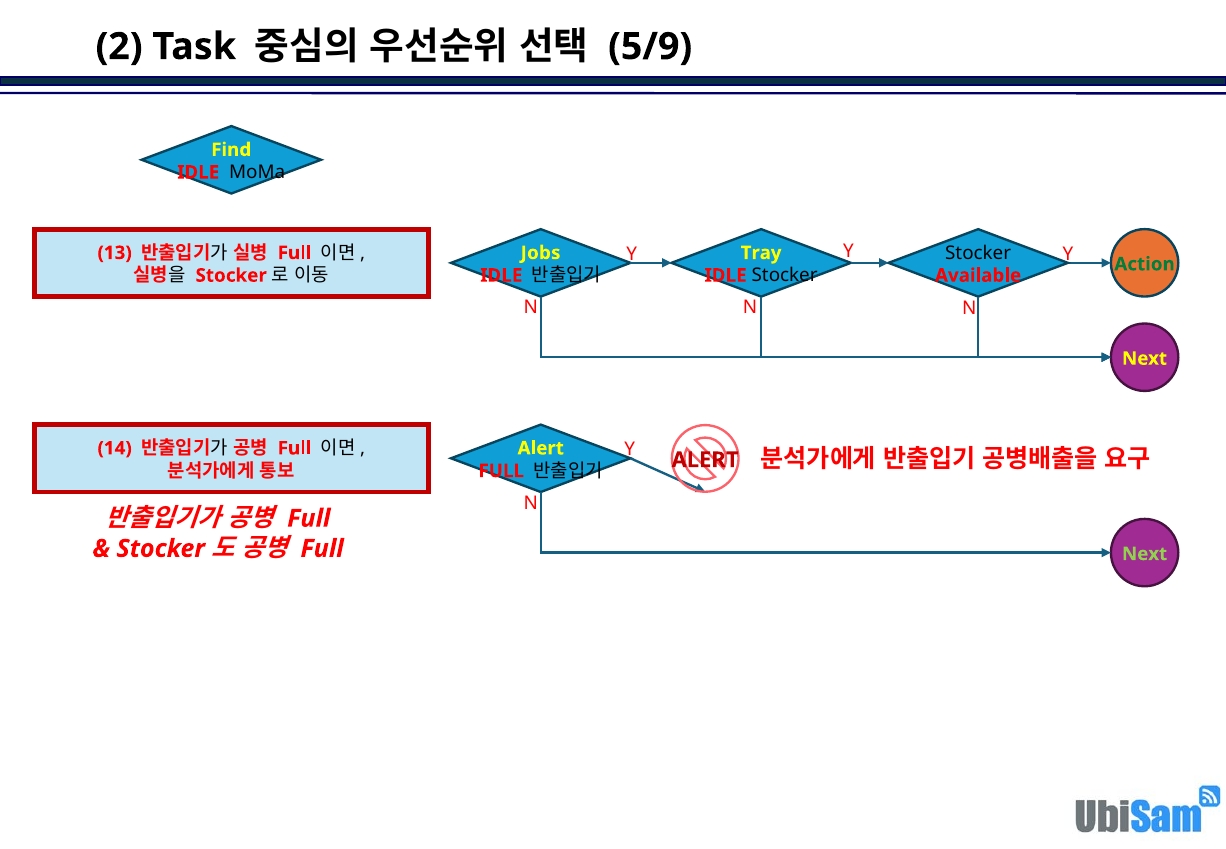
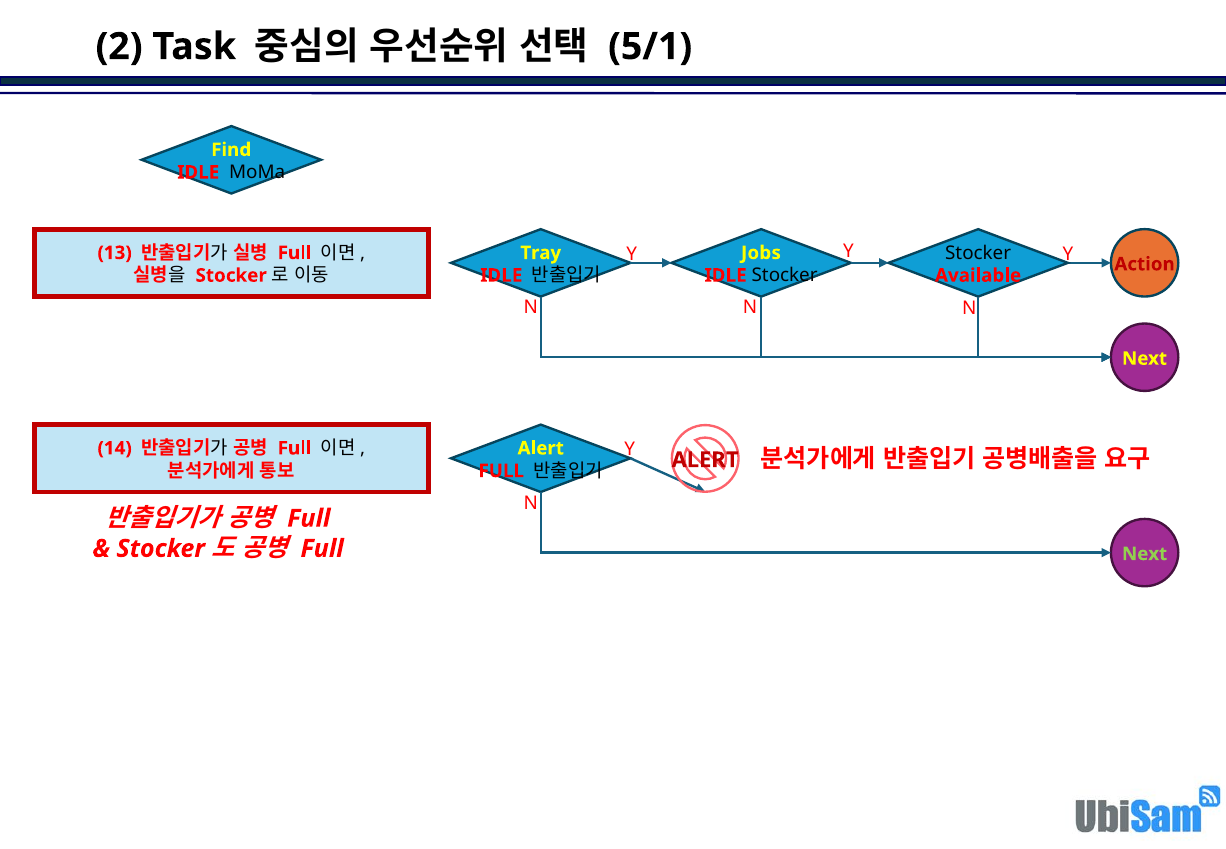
5/9: 5/9 -> 5/1 (650, 47)
Jobs: Jobs -> Tray (541, 253)
Tray: Tray -> Jobs (761, 253)
Action colour: green -> red (1145, 264)
